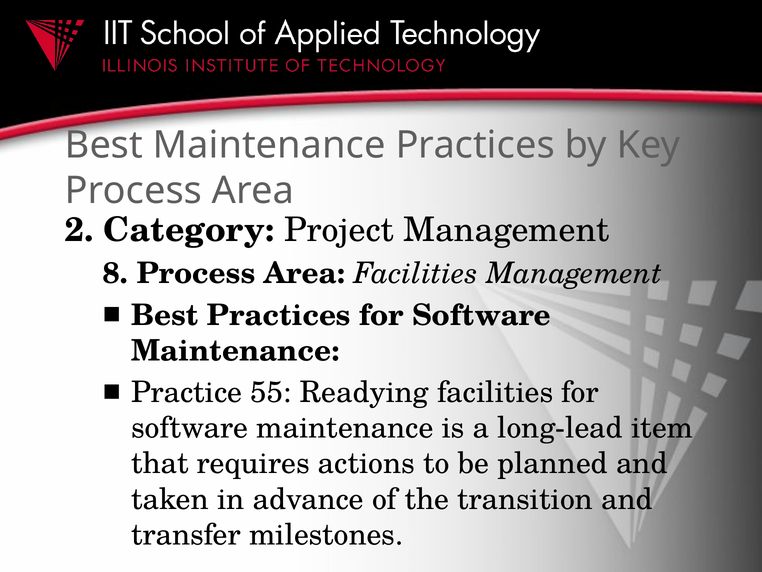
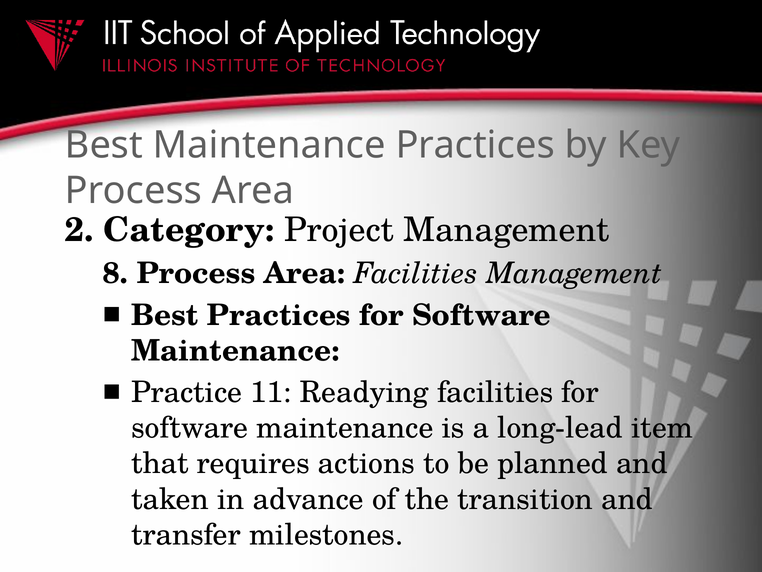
55: 55 -> 11 (271, 392)
